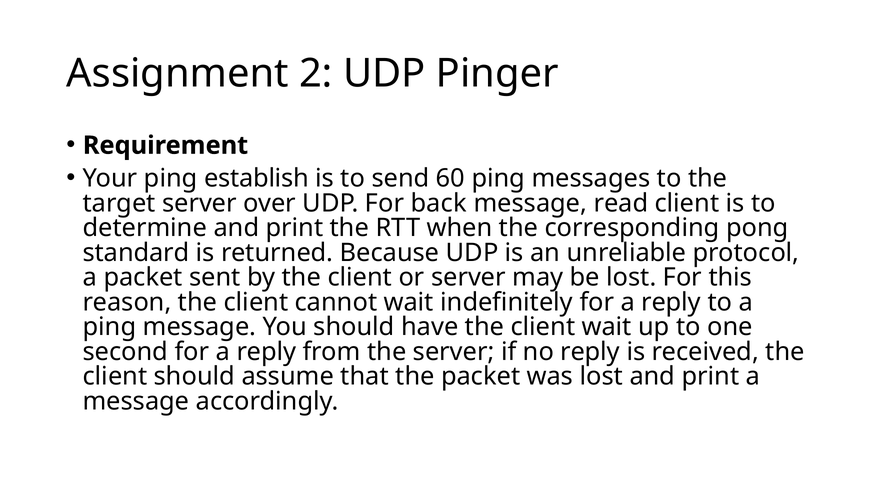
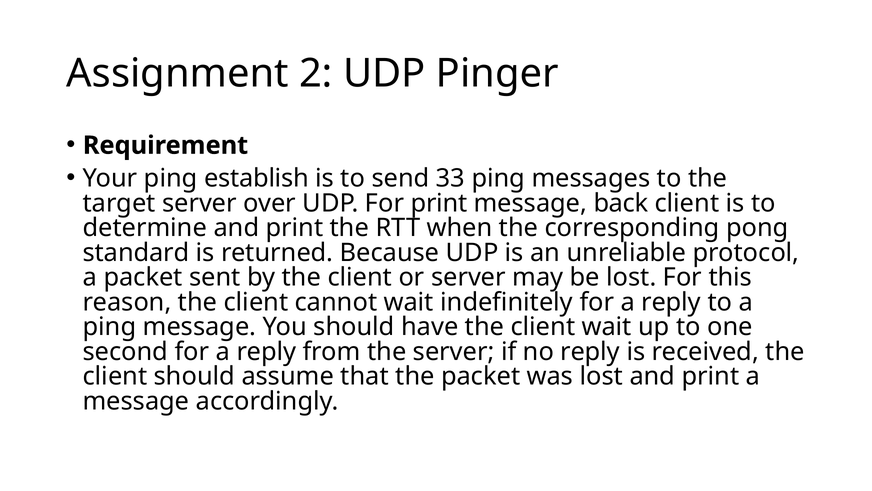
60: 60 -> 33 (450, 178)
For back: back -> print (439, 203)
read: read -> back (621, 203)
